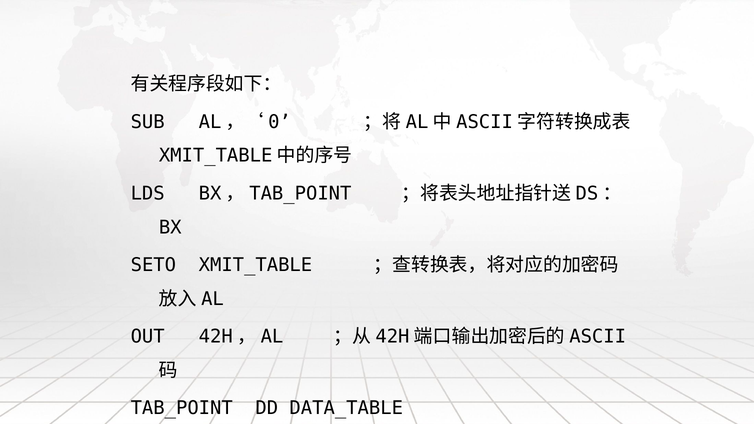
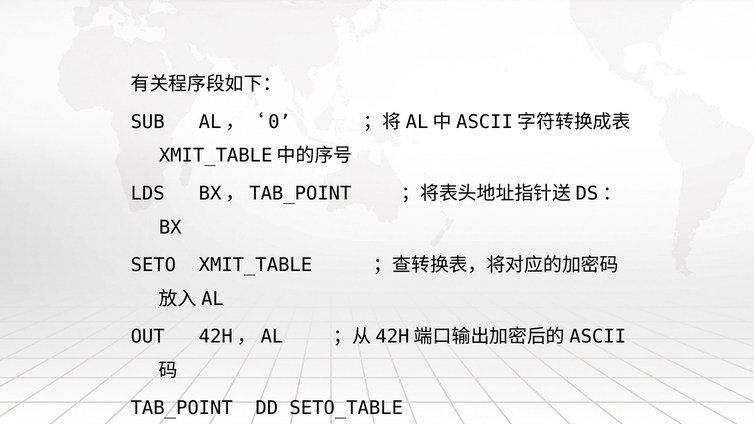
DATA_TABLE: DATA_TABLE -> SETO_TABLE (346, 408)
